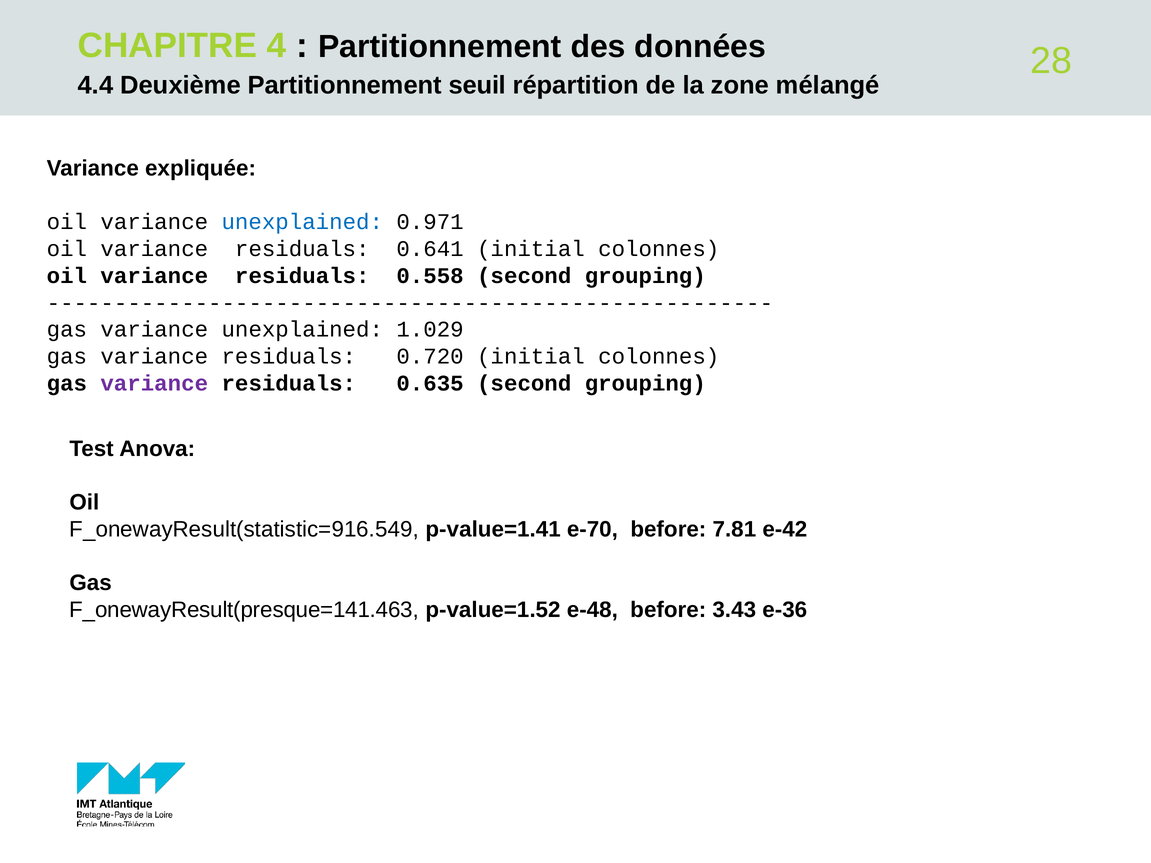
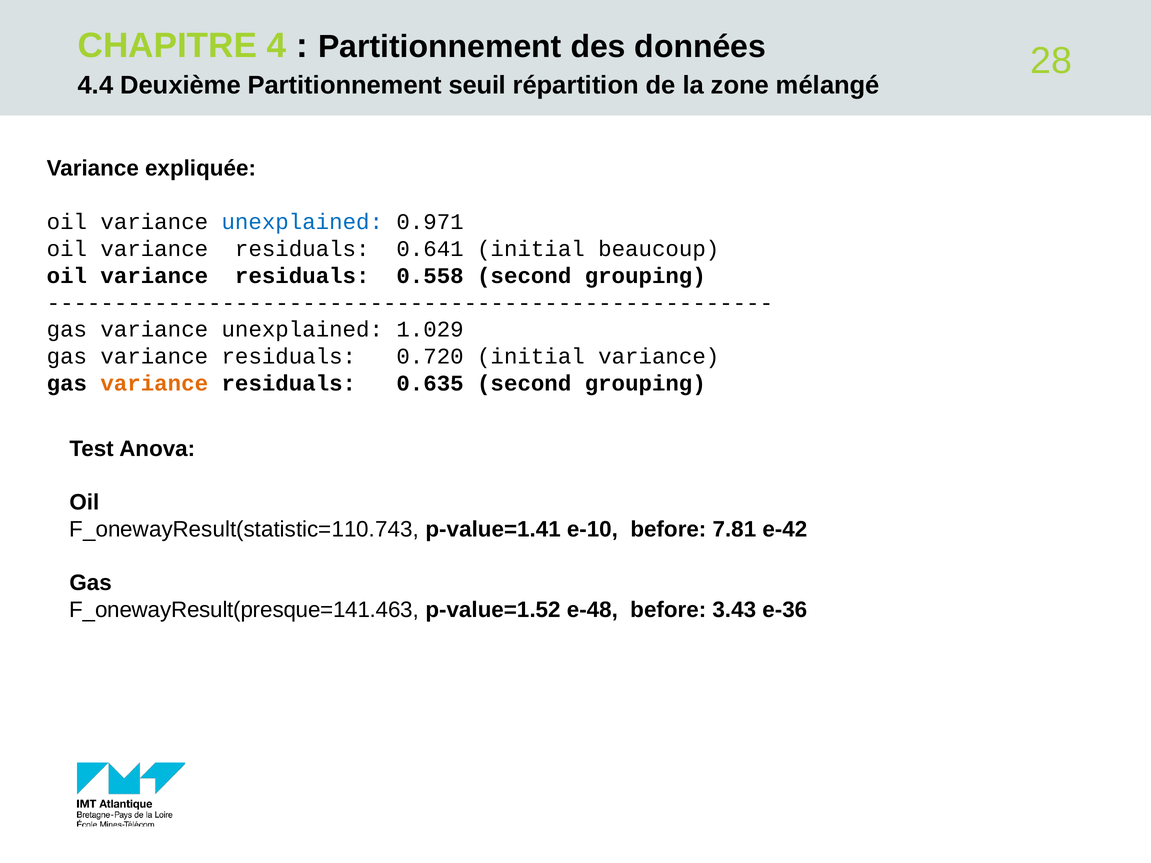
0.641 initial colonnes: colonnes -> beaucoup (659, 249)
0.720 initial colonnes: colonnes -> variance (659, 356)
variance colour: purple -> orange (154, 383)
F_onewayResult(statistic=916.549: F_onewayResult(statistic=916.549 -> F_onewayResult(statistic=110.743 (244, 529)
e-70: e-70 -> e-10 (592, 529)
